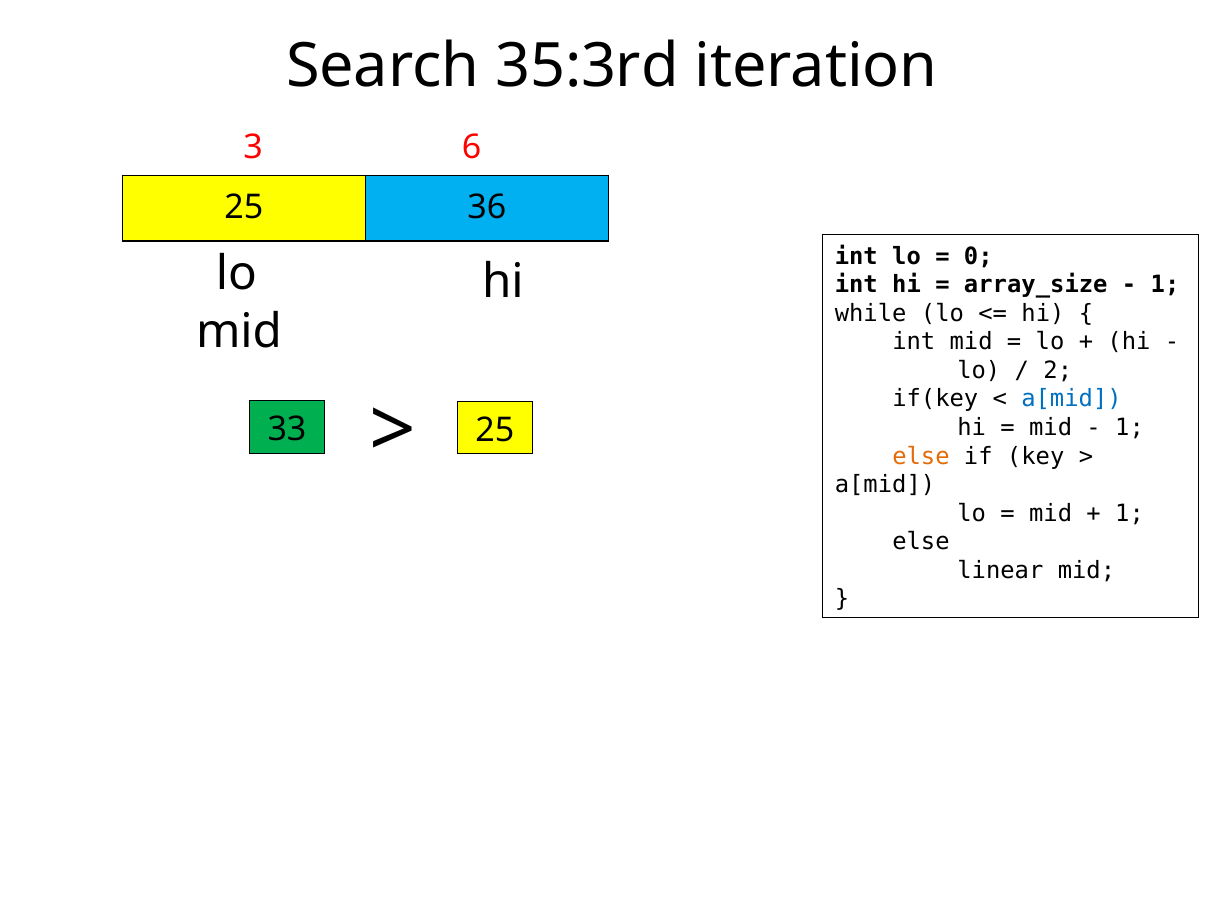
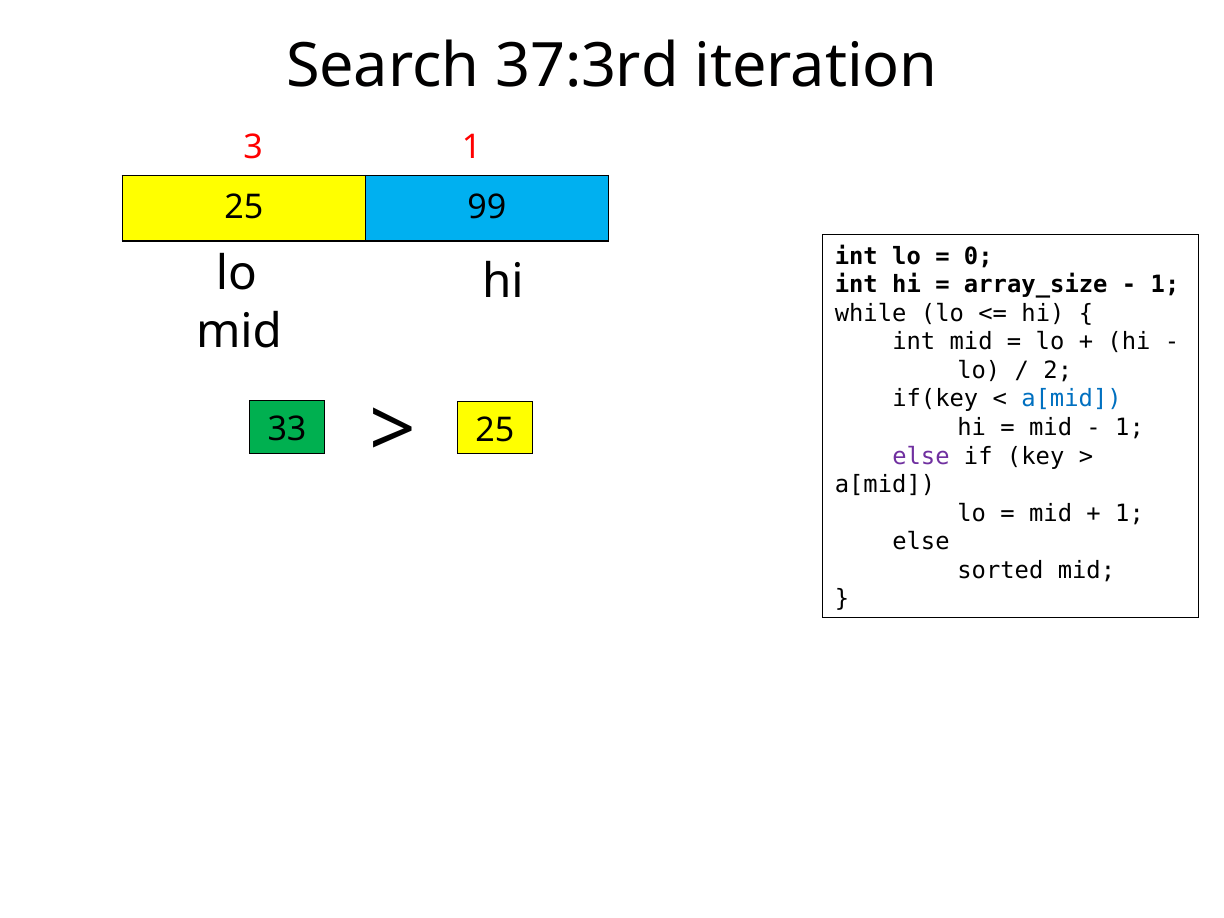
35:3rd: 35:3rd -> 37:3rd (587, 66)
3 6: 6 -> 1 (472, 148)
36: 36 -> 99 (487, 207)
else colour: orange -> purple (921, 456)
linear: linear -> sorted (1000, 571)
